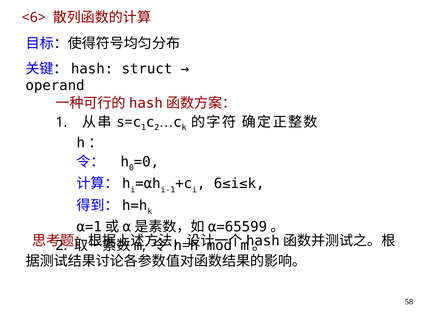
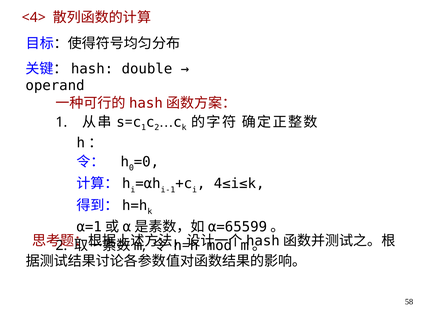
<6>: <6> -> <4> (34, 17)
struct: struct -> double (147, 69)
6≤i≤k: 6≤i≤k -> 4≤i≤k (239, 183)
